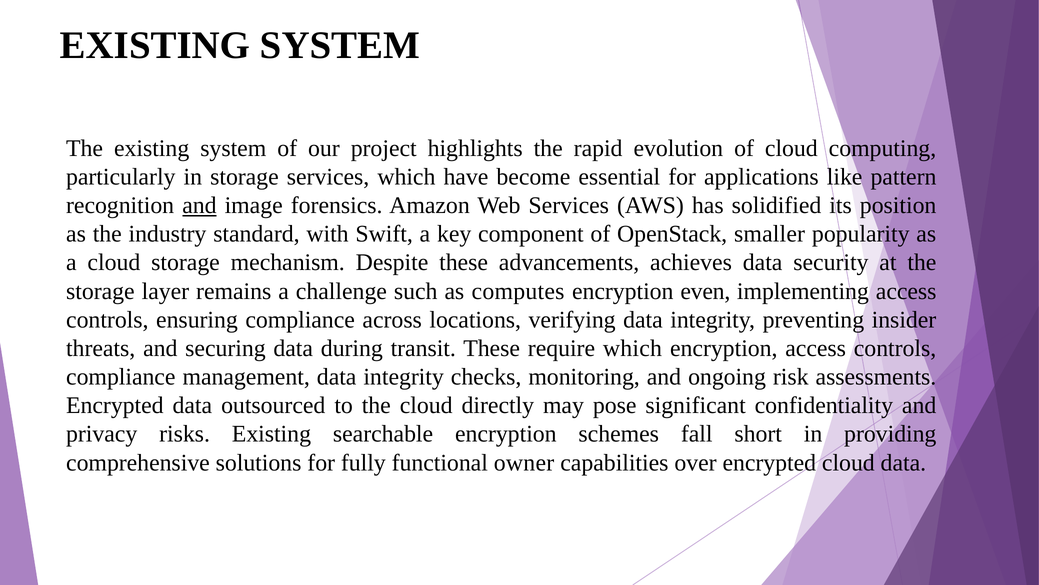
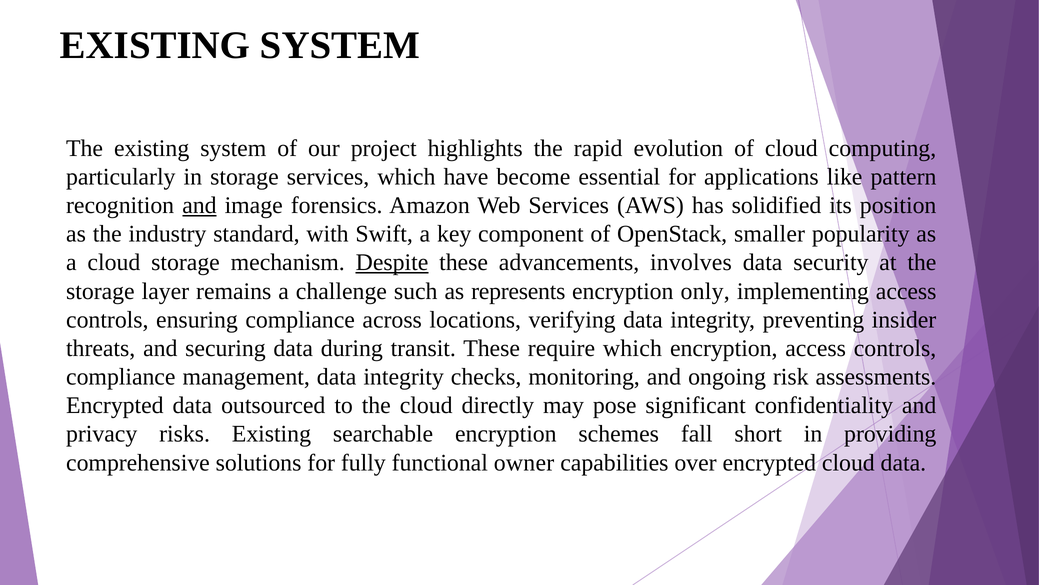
Despite underline: none -> present (392, 262)
achieves: achieves -> involves (691, 262)
computes: computes -> represents (518, 291)
even: even -> only (705, 291)
